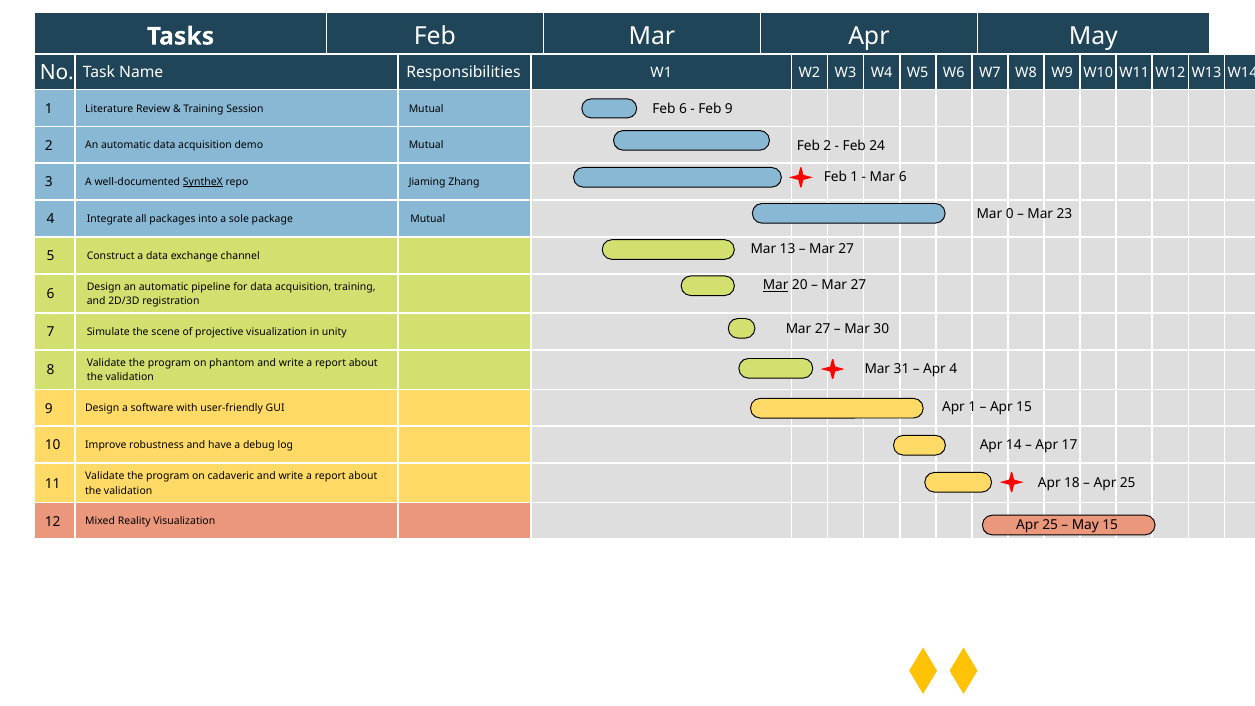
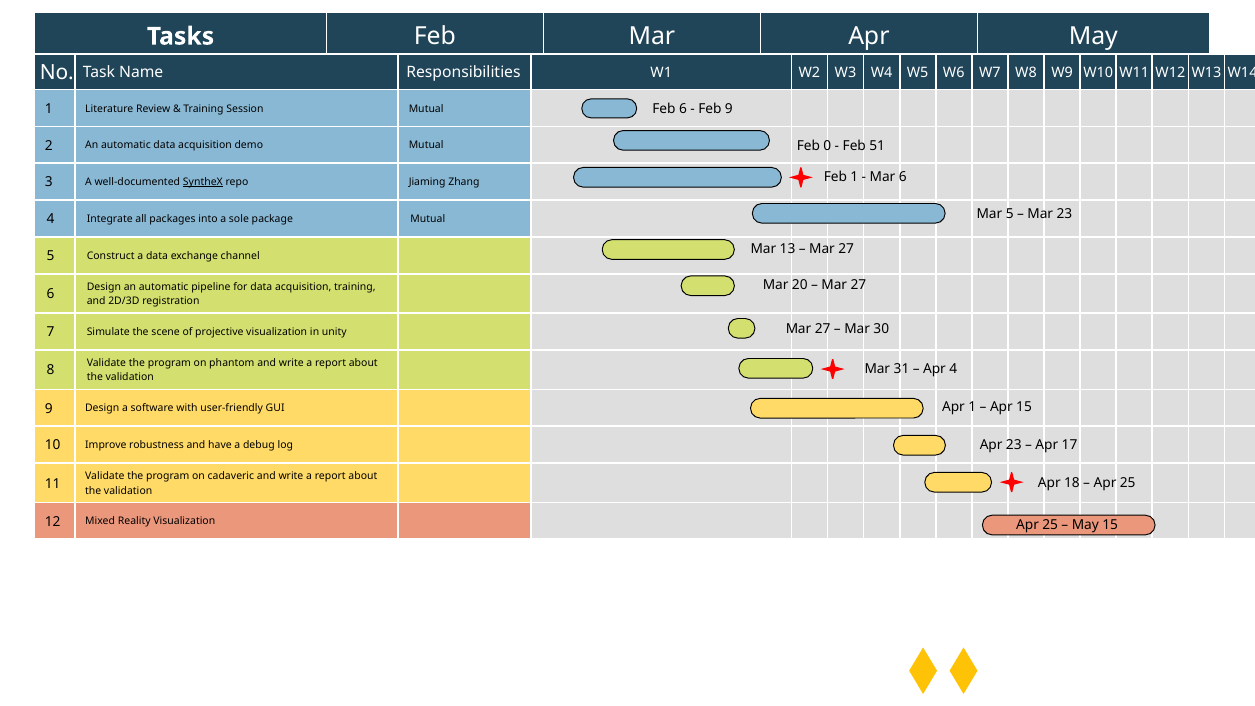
Feb 2: 2 -> 0 (827, 146)
24: 24 -> 51 (877, 146)
Mar 0: 0 -> 5 (1010, 214)
Mar underline: present -> none (776, 285)
Apr 14: 14 -> 23 (1014, 445)
